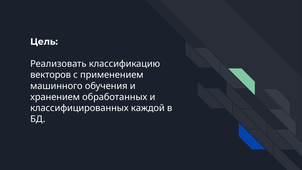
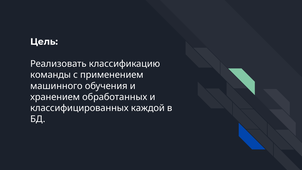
векторов: векторов -> команды (51, 75)
